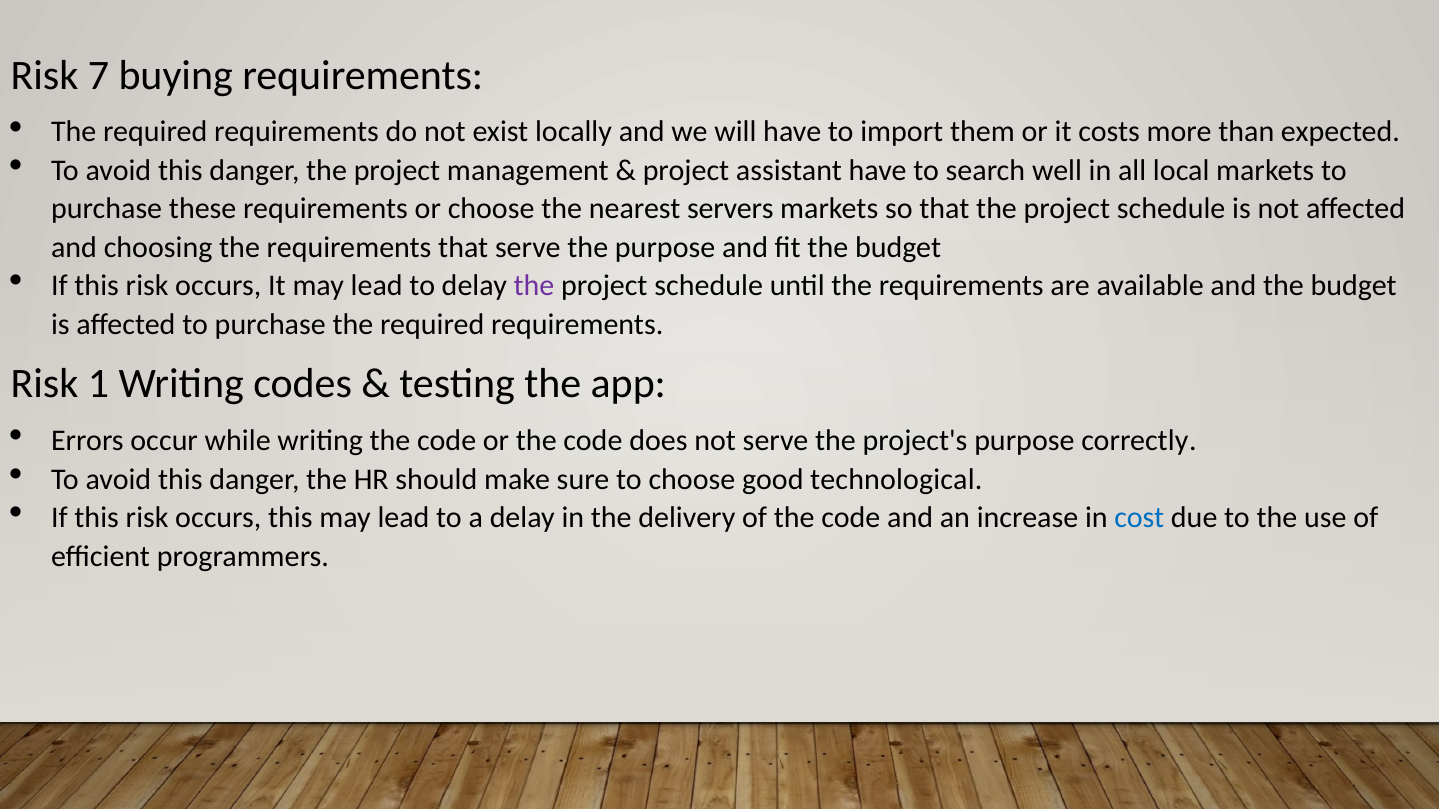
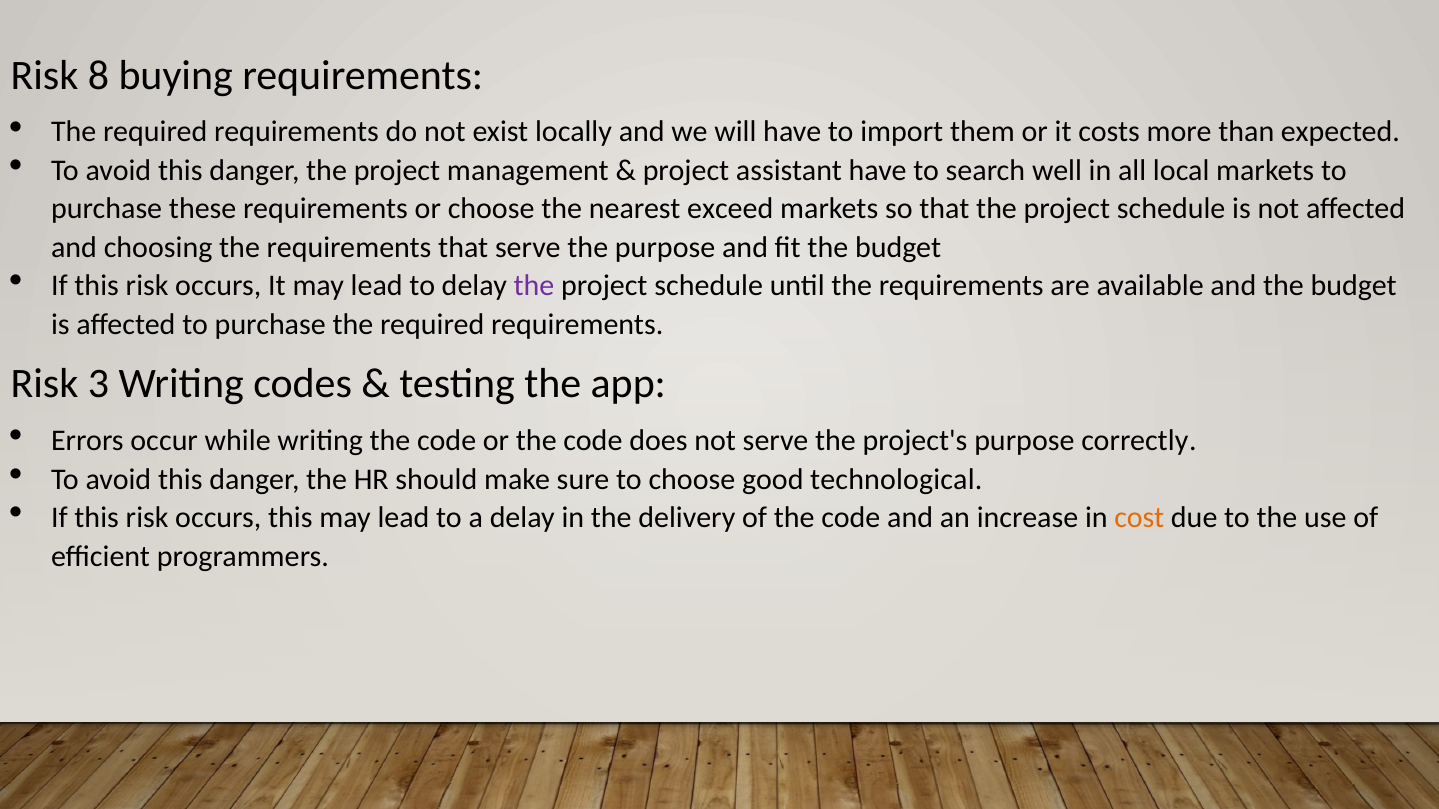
7: 7 -> 8 (98, 75)
servers: servers -> exceed (730, 209)
1: 1 -> 3 (98, 384)
cost colour: blue -> orange (1139, 518)
